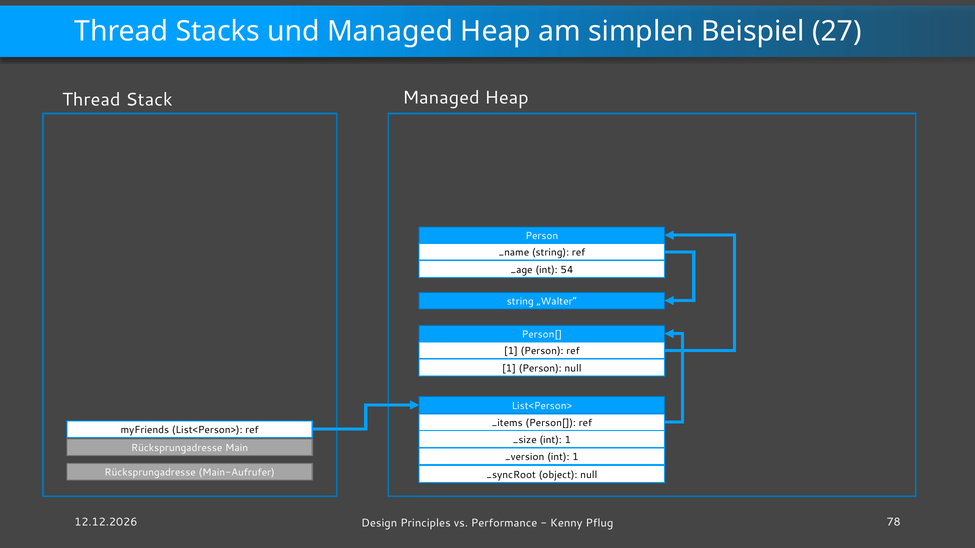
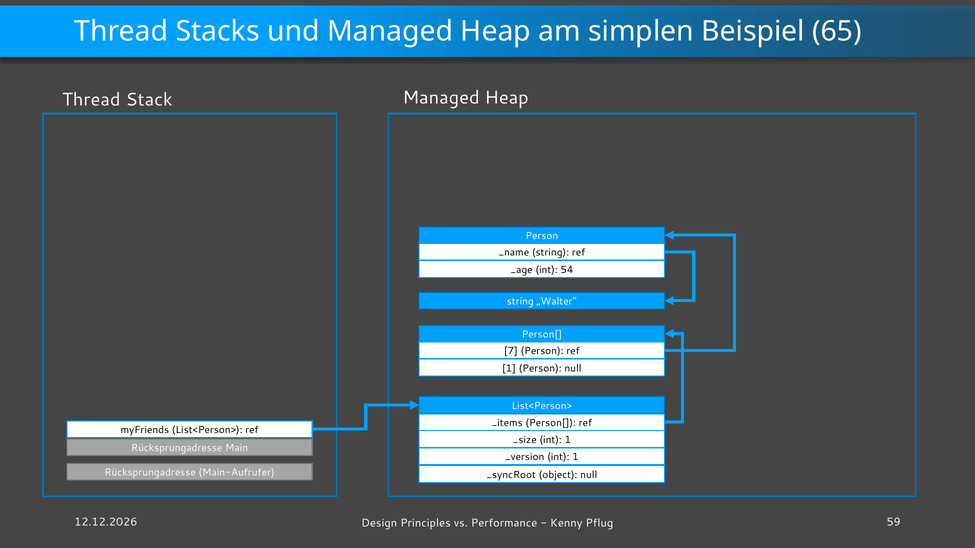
27: 27 -> 65 (837, 31)
1: 1 -> 7 (511, 351)
78: 78 -> 59 (894, 522)
